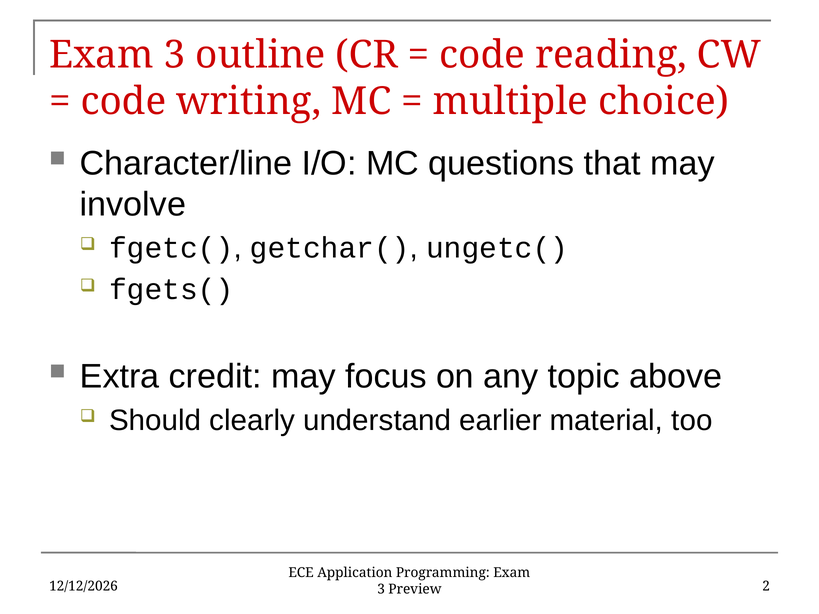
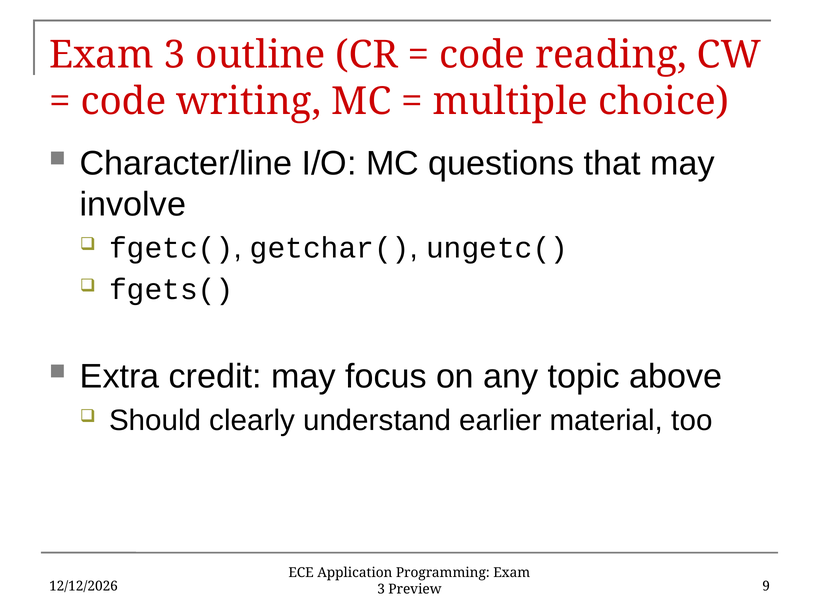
2: 2 -> 9 (766, 587)
